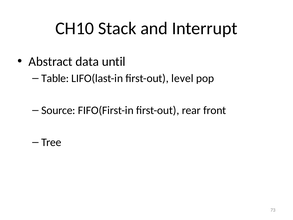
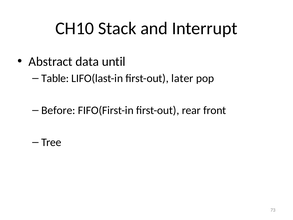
level: level -> later (182, 78)
Source: Source -> Before (58, 110)
